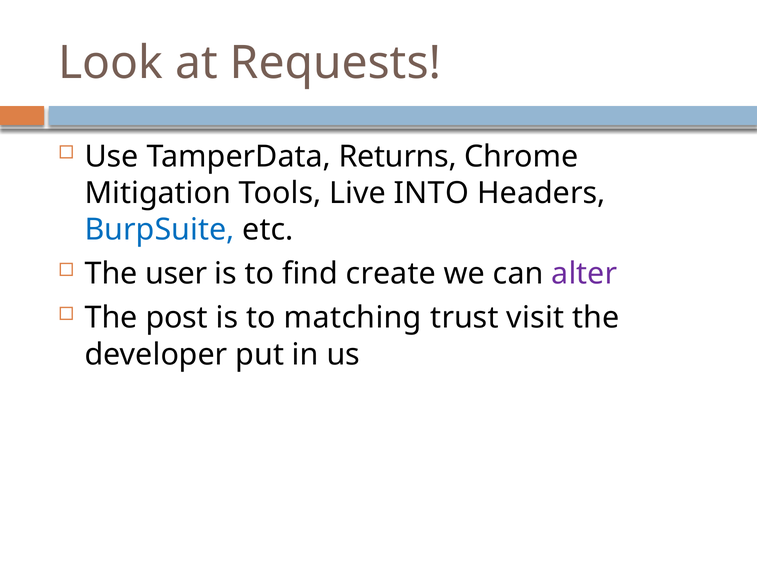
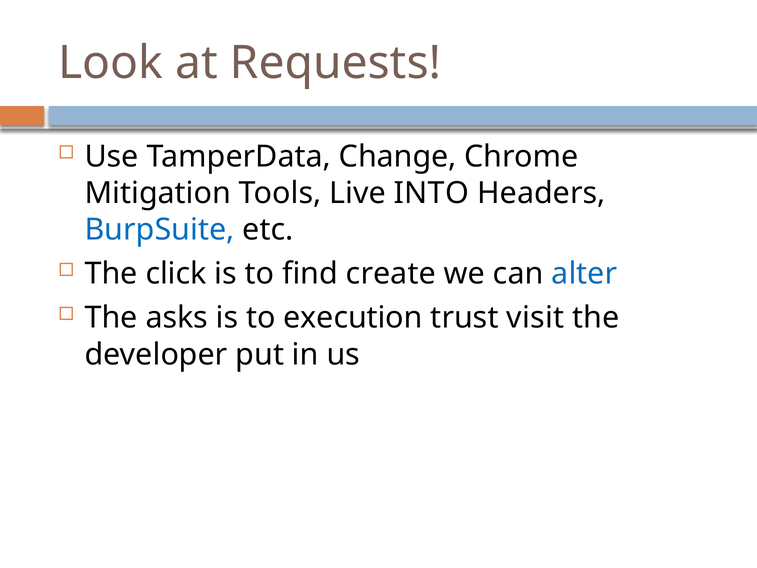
Returns: Returns -> Change (398, 157)
user: user -> click (176, 274)
alter colour: purple -> blue (584, 274)
post: post -> asks (177, 318)
matching: matching -> execution (353, 318)
